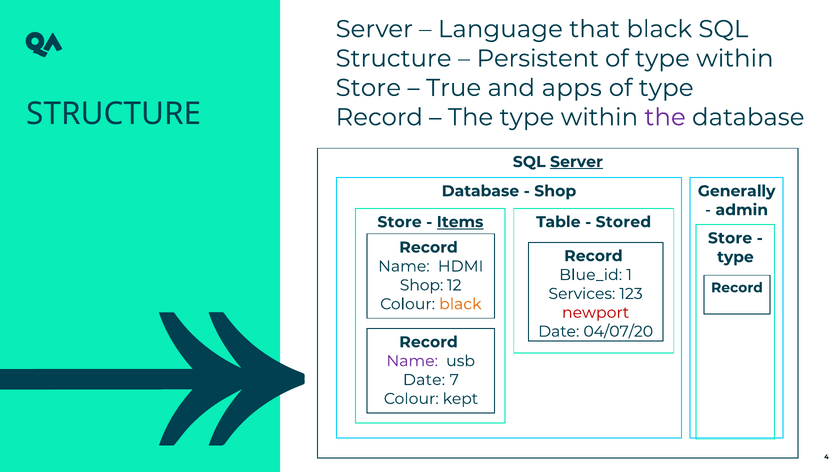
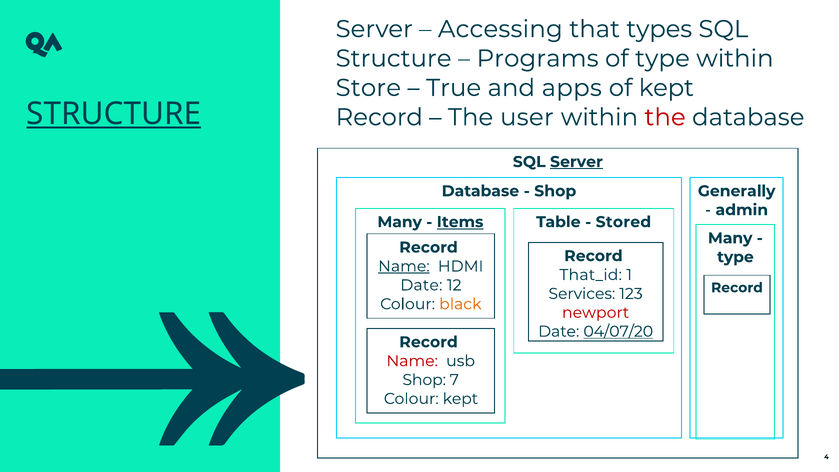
Language: Language -> Accessing (500, 29)
that black: black -> types (659, 29)
Persistent: Persistent -> Programs (538, 58)
type: type -> kept (666, 88)
STRUCTURE underline: none -> present (114, 114)
The type: type -> user (527, 117)
the colour: purple -> red (665, 117)
Store: Store -> Many (400, 222)
Store: Store -> Many (730, 238)
Name underline: none -> present (404, 266)
Blue_id: Blue_id -> That_id (591, 275)
Shop: Shop -> Date (421, 285)
04/07/20 underline: none -> present (618, 331)
Name colour: purple -> red (412, 361)
Date: Date -> Shop (424, 380)
